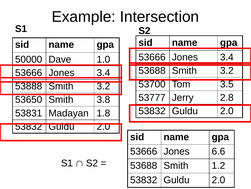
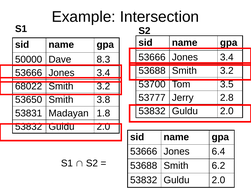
1.0: 1.0 -> 8.3 (103, 59)
53888: 53888 -> 68022 (29, 86)
6.6: 6.6 -> 6.4 (218, 151)
1.2: 1.2 -> 6.2 (218, 165)
